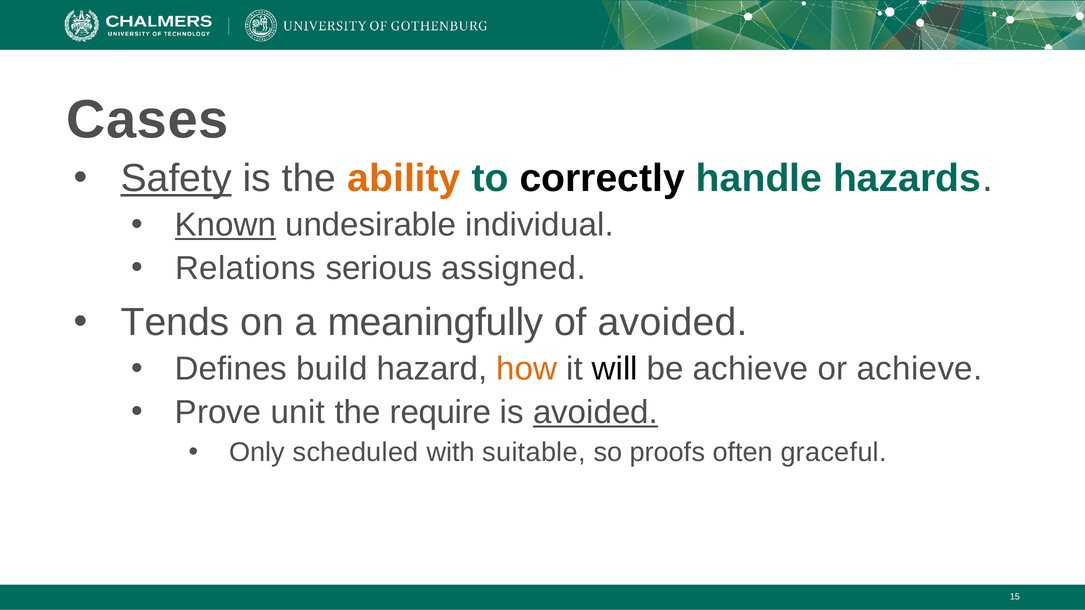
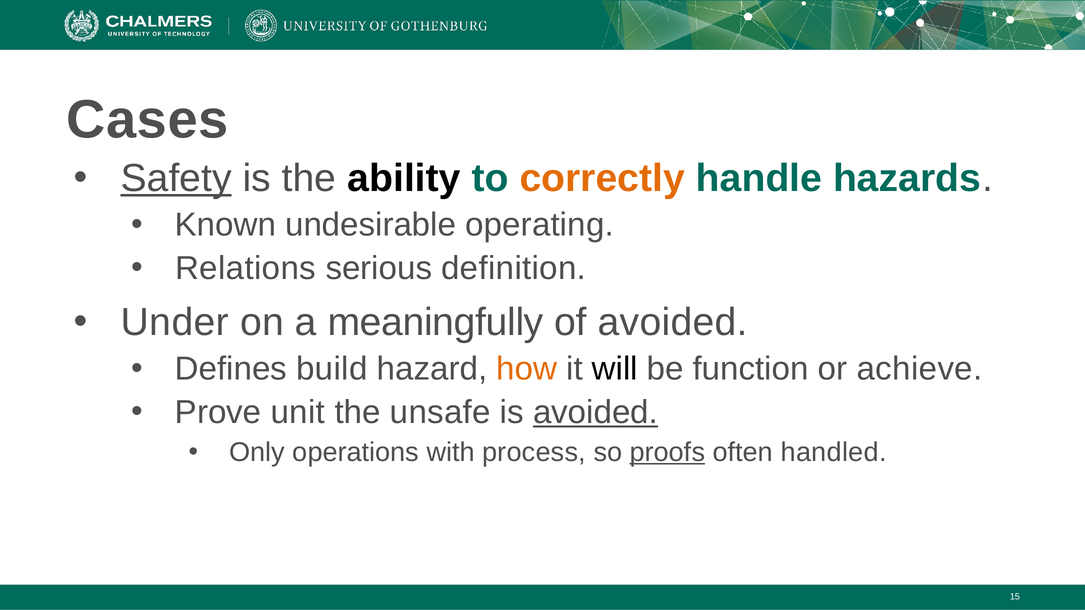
ability colour: orange -> black (404, 178)
correctly colour: black -> orange (602, 178)
Known underline: present -> none (226, 225)
individual: individual -> operating (539, 225)
assigned: assigned -> definition (514, 268)
Tends: Tends -> Under (175, 322)
be achieve: achieve -> function (751, 369)
require: require -> unsafe (440, 412)
scheduled: scheduled -> operations (356, 453)
suitable: suitable -> process (534, 453)
proofs underline: none -> present (667, 453)
graceful: graceful -> handled (834, 453)
